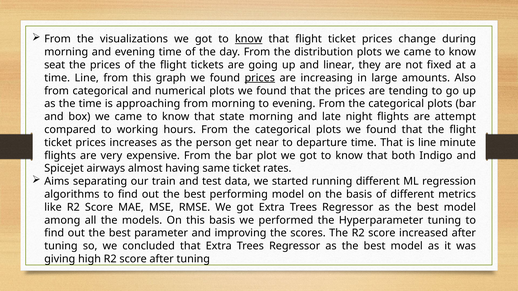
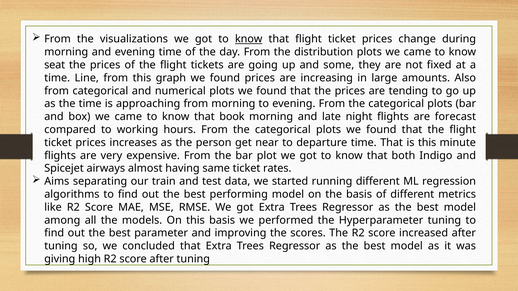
linear: linear -> some (339, 65)
prices underline: present -> none (260, 78)
state: state -> book (232, 117)
attempt: attempt -> forecast (455, 117)
is line: line -> this (427, 143)
